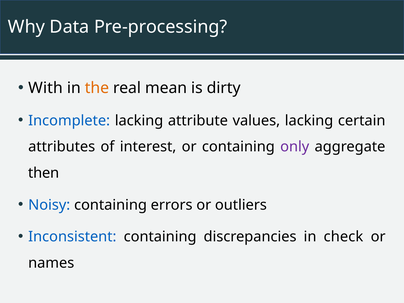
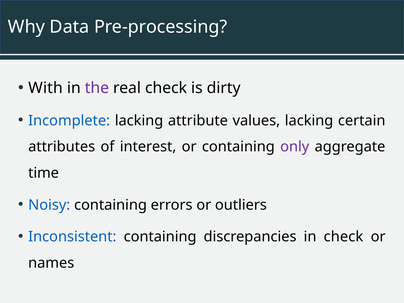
the colour: orange -> purple (97, 88)
real mean: mean -> check (166, 88)
then: then -> time (44, 173)
